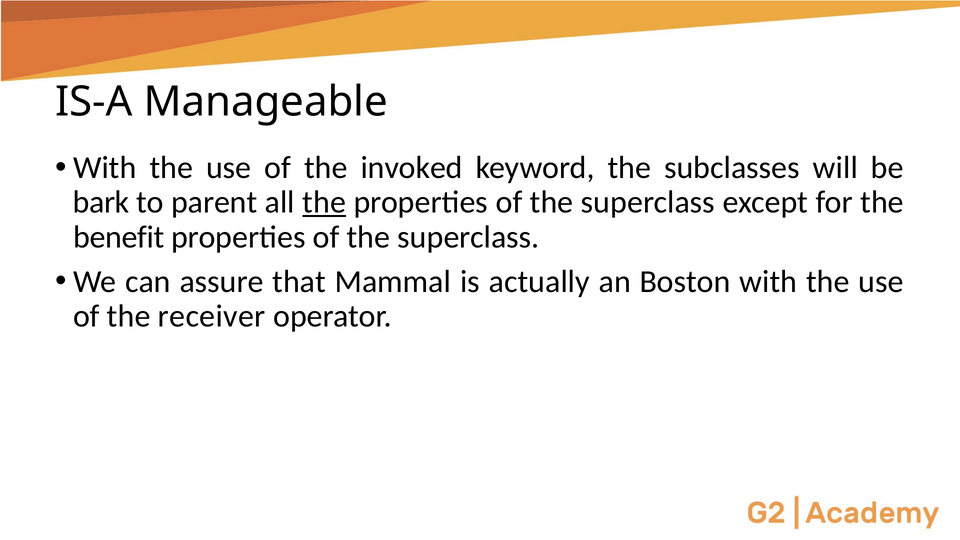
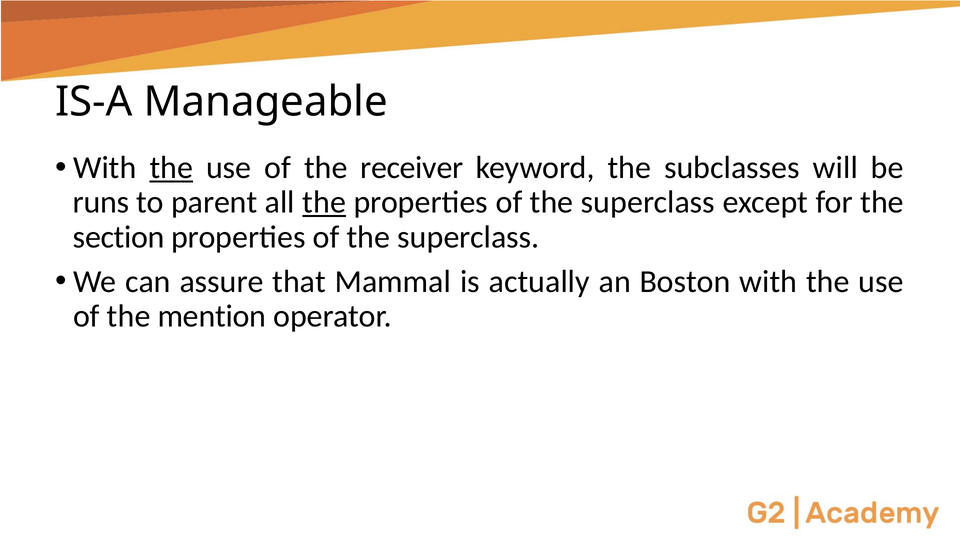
the underline: none -> present (171, 168)
invoked: invoked -> receiver (412, 168)
bark: bark -> runs (101, 202)
benefit: benefit -> section (119, 237)
receiver: receiver -> mention (212, 316)
